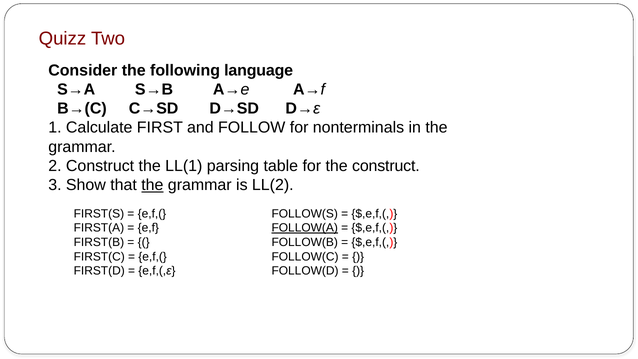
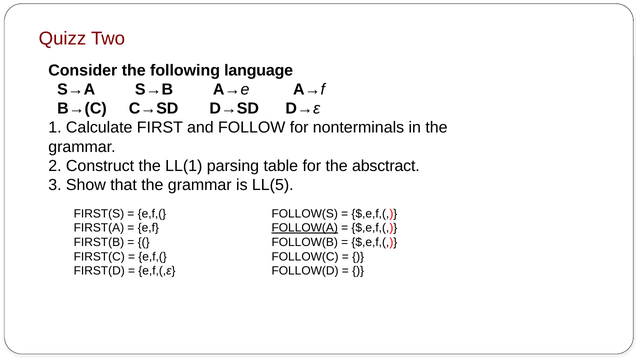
the construct: construct -> absctract (386, 166)
the underline: present -> none (152, 185)
LL(2: LL(2 -> LL(5 (273, 185)
